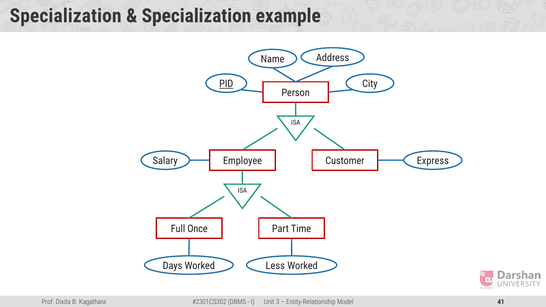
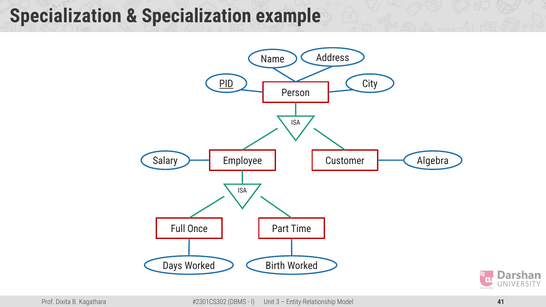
Express: Express -> Algebra (433, 161)
Less: Less -> Birth (275, 266)
